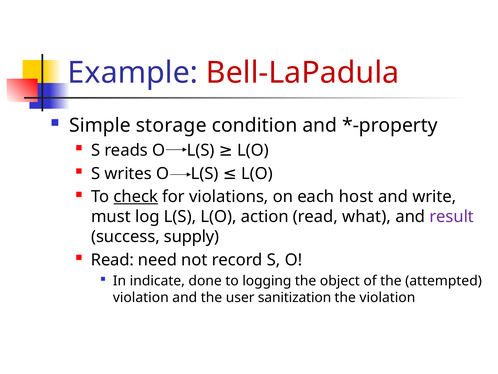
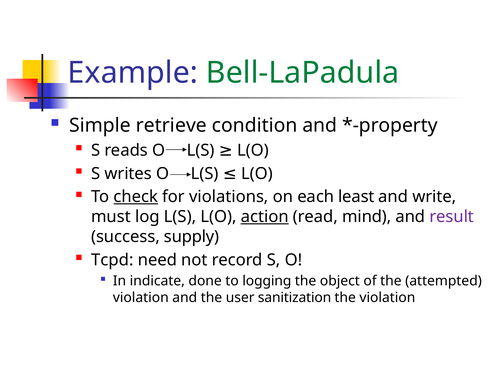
Bell-LaPadula colour: red -> green (303, 73)
storage: storage -> retrieve (171, 125)
host: host -> least (356, 197)
action underline: none -> present (265, 216)
what: what -> mind (367, 216)
Read: Read -> Tcpd (112, 260)
